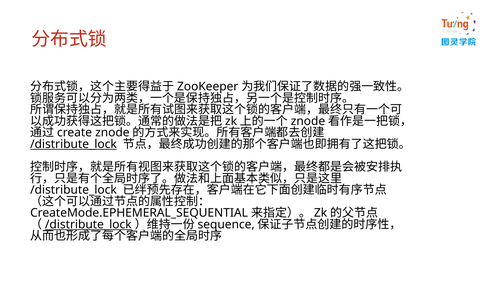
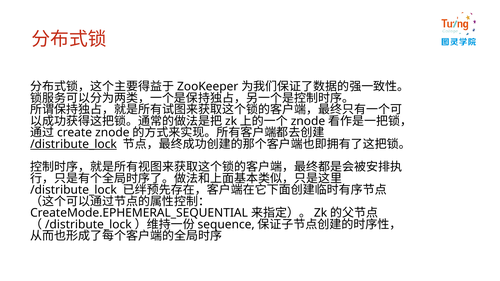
/distribute_lock underline: present -> none (88, 225)
